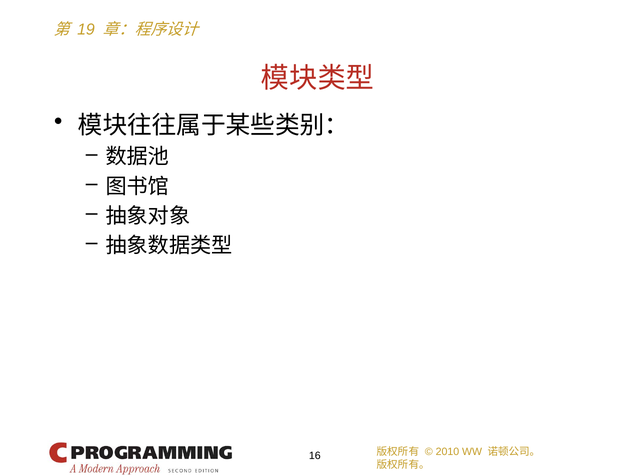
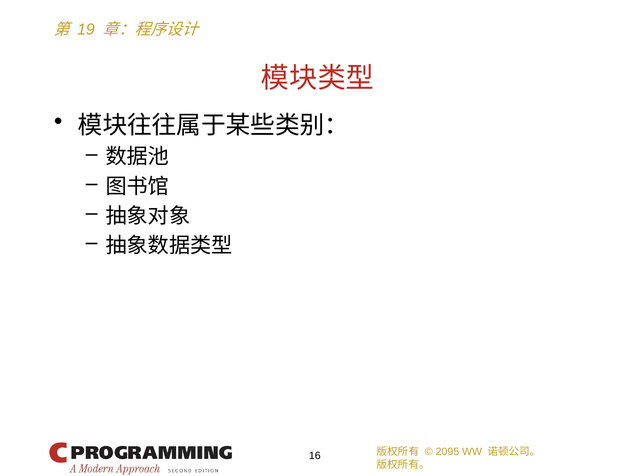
2010: 2010 -> 2095 (447, 452)
